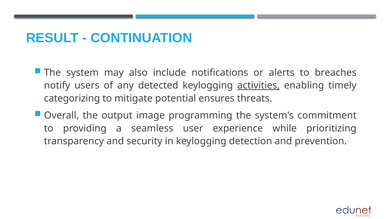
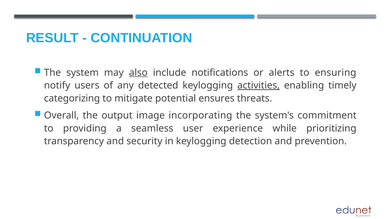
also underline: none -> present (138, 73)
breaches: breaches -> ensuring (336, 73)
programming: programming -> incorporating (200, 116)
